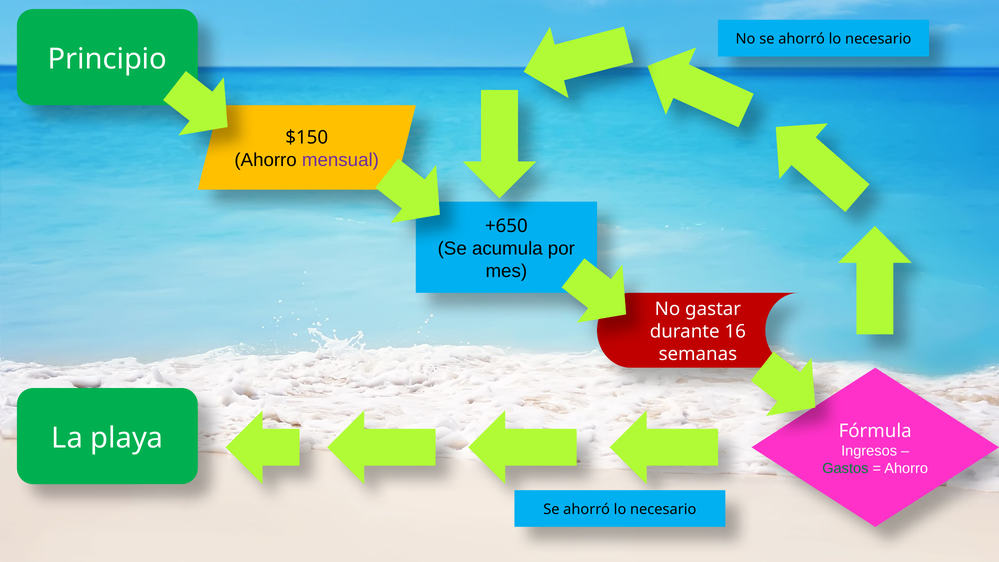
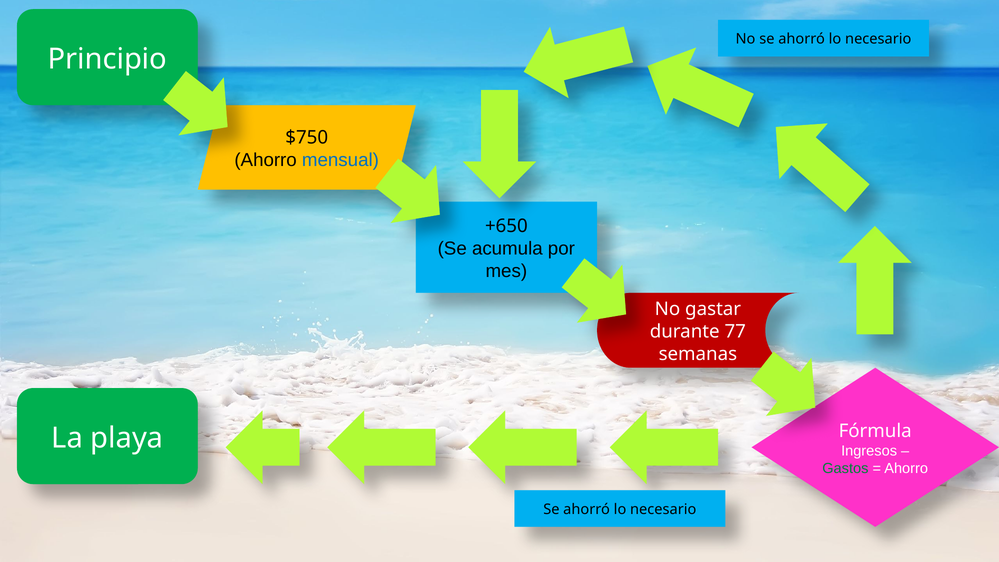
$150: $150 -> $750 (307, 137)
mensual colour: purple -> blue (340, 160)
16: 16 -> 77 (735, 332)
